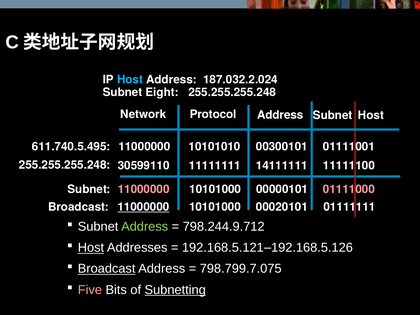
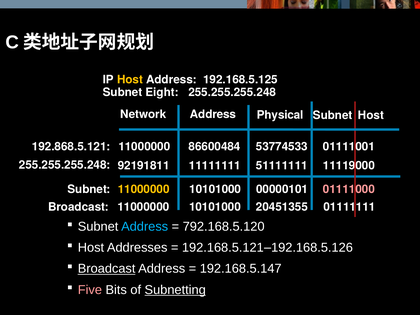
Host colour: light blue -> yellow (130, 80)
187.032.2.024: 187.032.2.024 -> 192.168.5.125 (240, 80)
Protocol: Protocol -> Address (213, 114)
Address: Address -> Physical (280, 115)
611.740.5.495: 611.740.5.495 -> 192.868.5.121 (71, 147)
10101010: 10101010 -> 86600484 (215, 147)
00300101: 00300101 -> 53774533 (282, 147)
30599110: 30599110 -> 92191811 (144, 166)
14111111: 14111111 -> 51111111 (282, 166)
11111100: 11111100 -> 11119000 (349, 166)
11000000 colour: pink -> yellow (144, 189)
11000000 underline: present -> none (143, 207)
00020101: 00020101 -> 20451355 (282, 207)
Address colour: light green -> light blue (145, 227)
798.244.9.712: 798.244.9.712 -> 792.168.5.120 (224, 227)
Host underline: present -> none (91, 248)
798.799.7.075: 798.799.7.075 -> 192.168.5.147 (241, 269)
